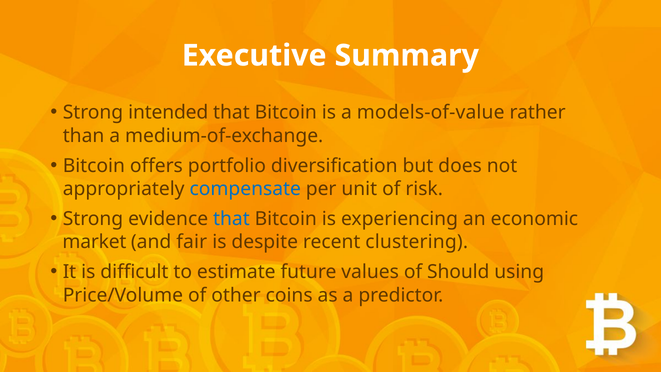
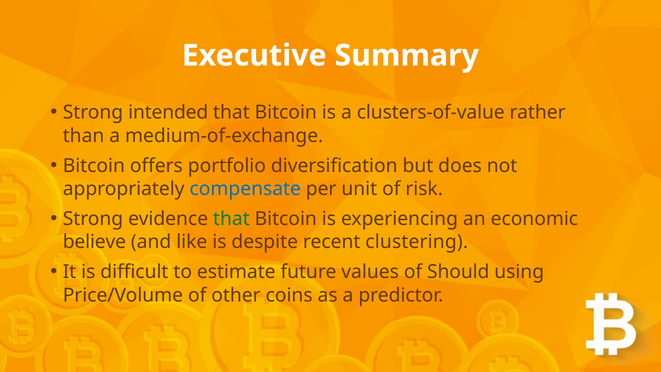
models-of-value: models-of-value -> clusters-of-value (431, 112)
that colour: blue -> green (231, 219)
market: market -> believe (94, 242)
fair: fair -> like (192, 242)
